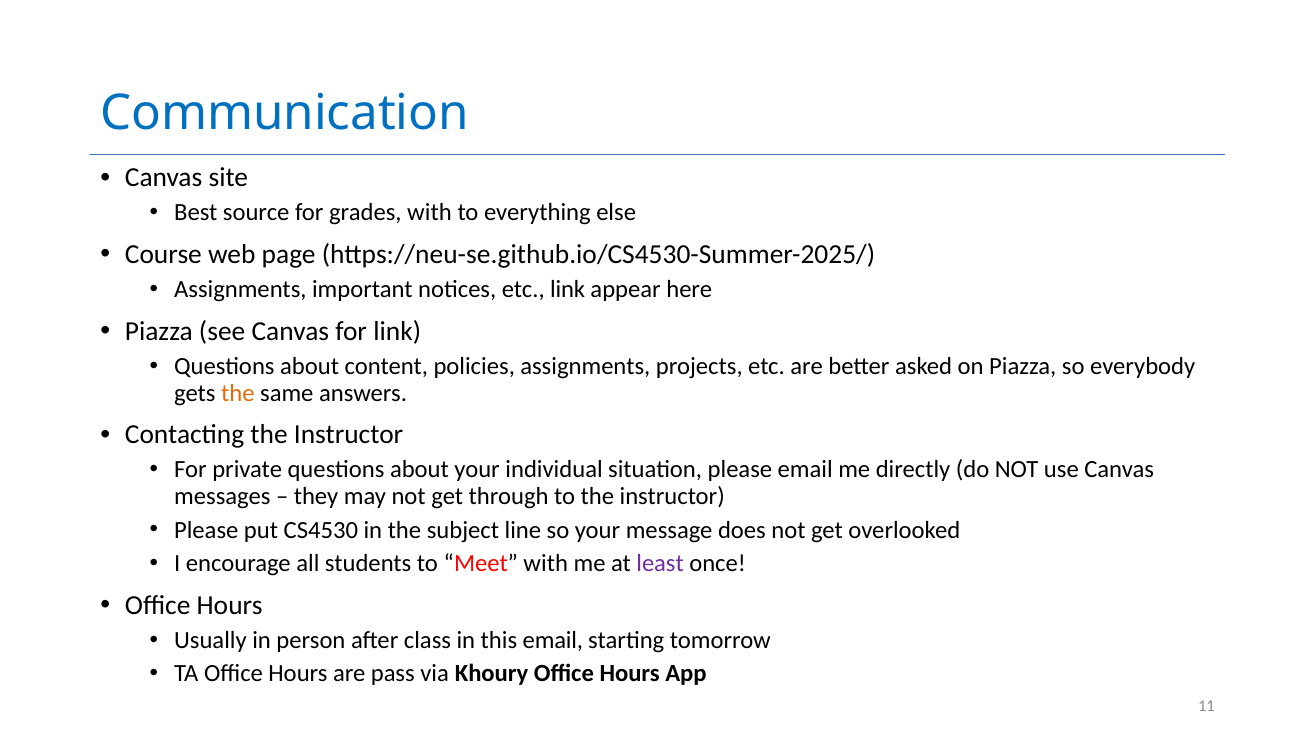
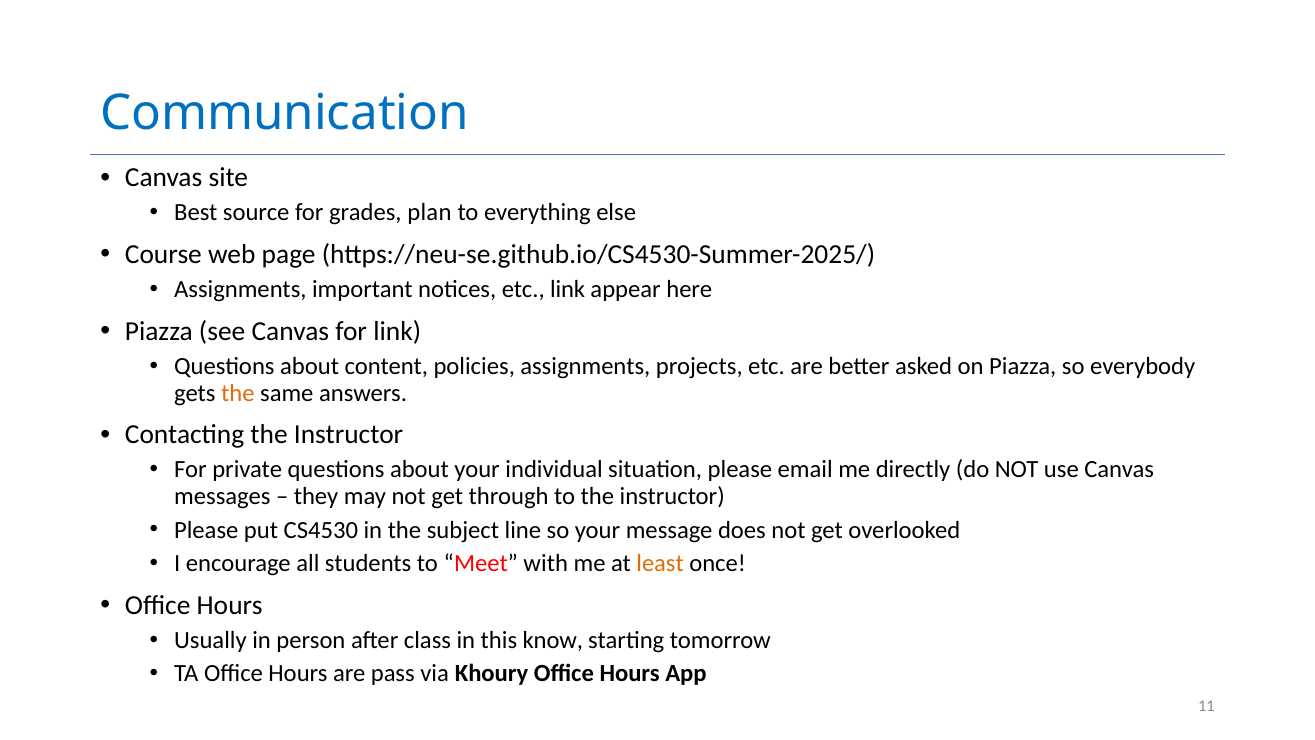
grades with: with -> plan (429, 213)
least colour: purple -> orange (660, 563)
this email: email -> know (553, 640)
